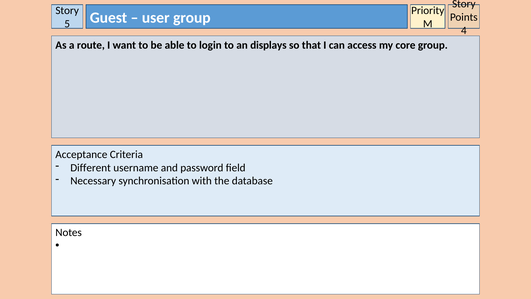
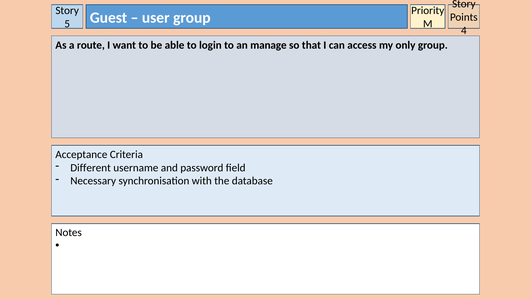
displays: displays -> manage (268, 45)
core: core -> only (405, 45)
